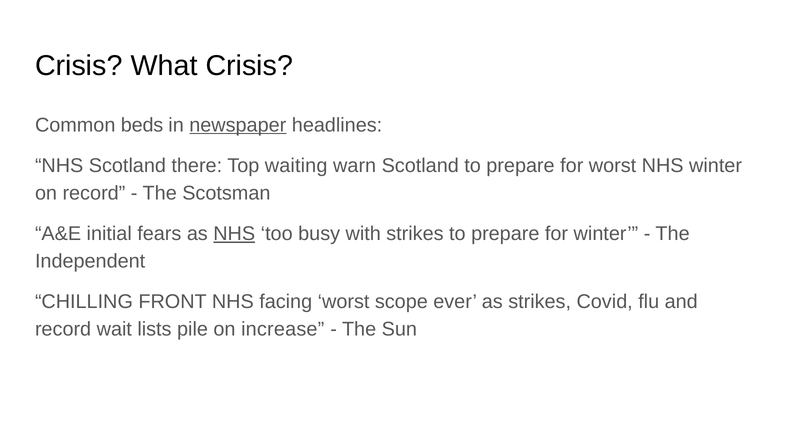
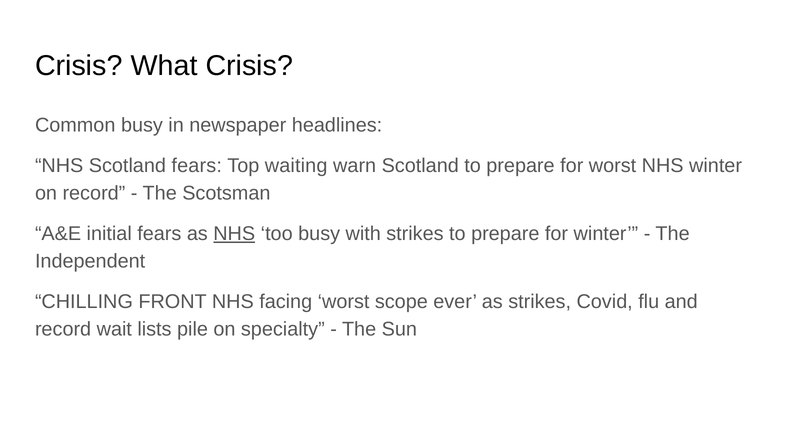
Common beds: beds -> busy (142, 125)
newspaper underline: present -> none (238, 125)
Scotland there: there -> fears (197, 165)
increase: increase -> specialty (283, 329)
